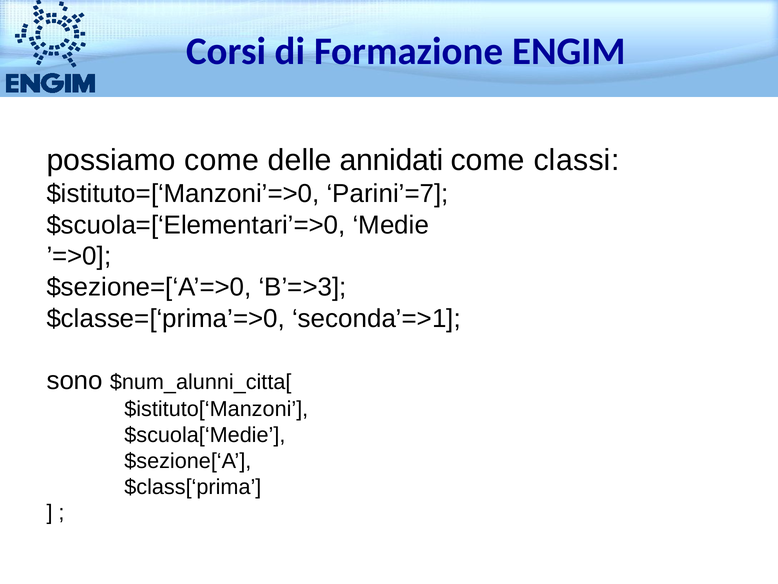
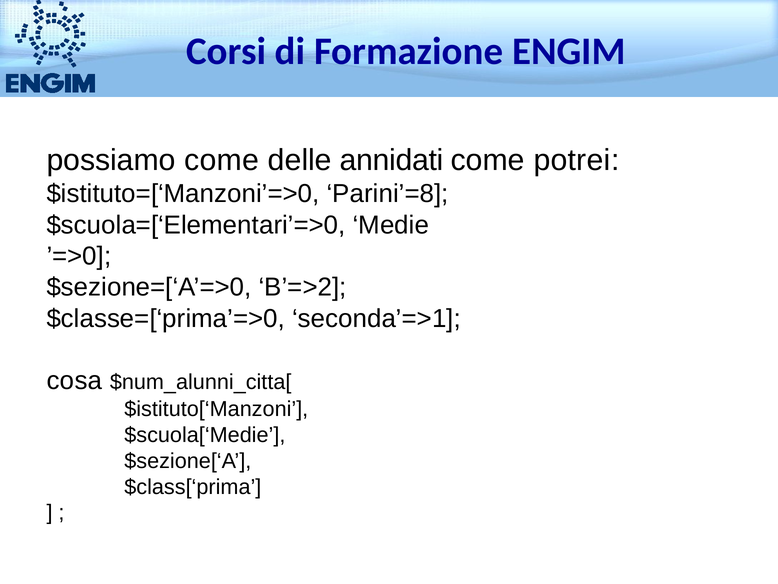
classi: classi -> potrei (576, 160)
Parini’=7: Parini’=7 -> Parini’=8 (388, 194)
B’=>3: B’=>3 -> B’=>2 (303, 287)
sono: sono -> cosa (75, 380)
